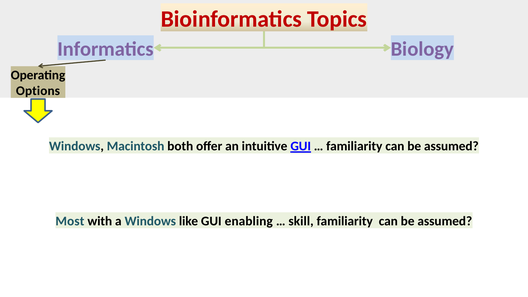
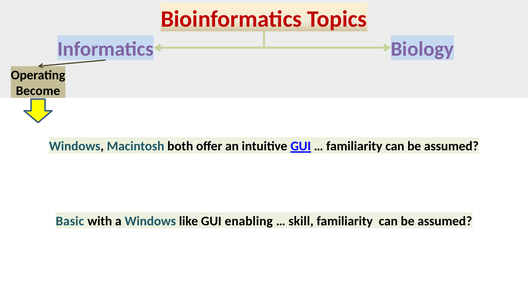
Options: Options -> Become (38, 91)
Most: Most -> Basic (70, 221)
